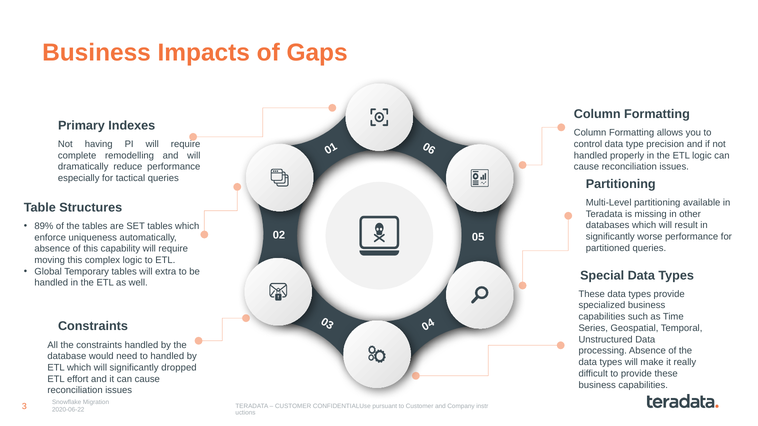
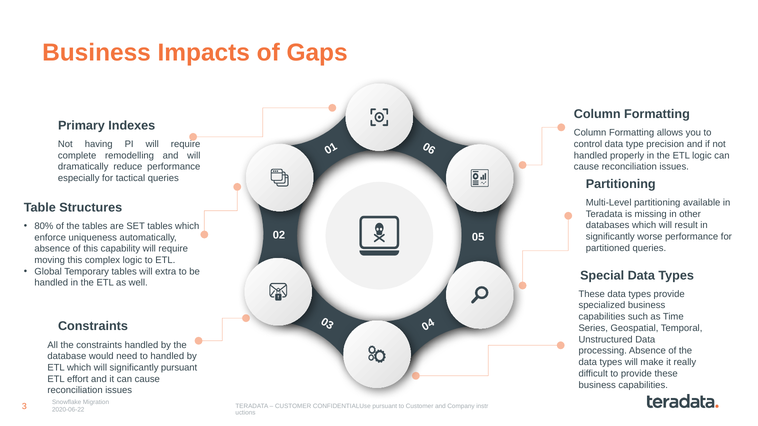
89%: 89% -> 80% (44, 226)
significantly dropped: dropped -> pursuant (179, 368)
